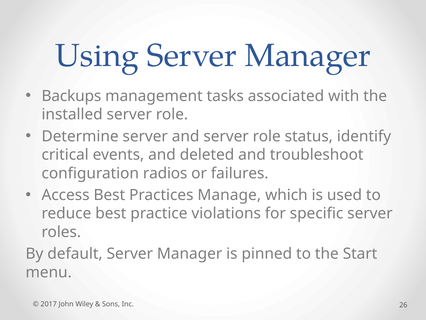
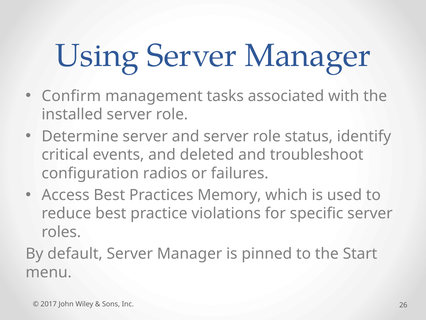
Backups: Backups -> Confirm (71, 96)
Manage: Manage -> Memory (229, 195)
